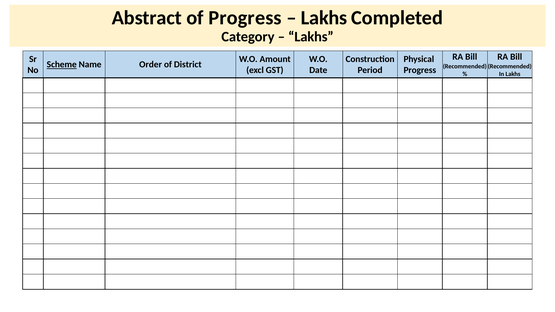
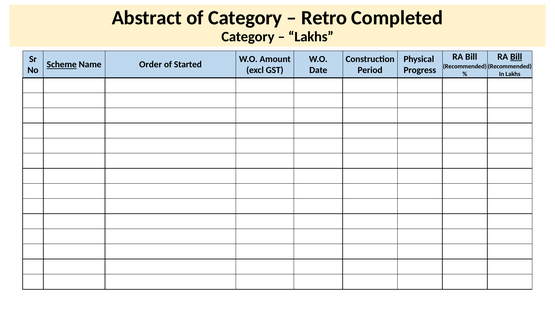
of Progress: Progress -> Category (245, 18)
Lakhs: Lakhs -> Retro (324, 18)
Bill underline: none -> present (516, 57)
District: District -> Started (188, 65)
